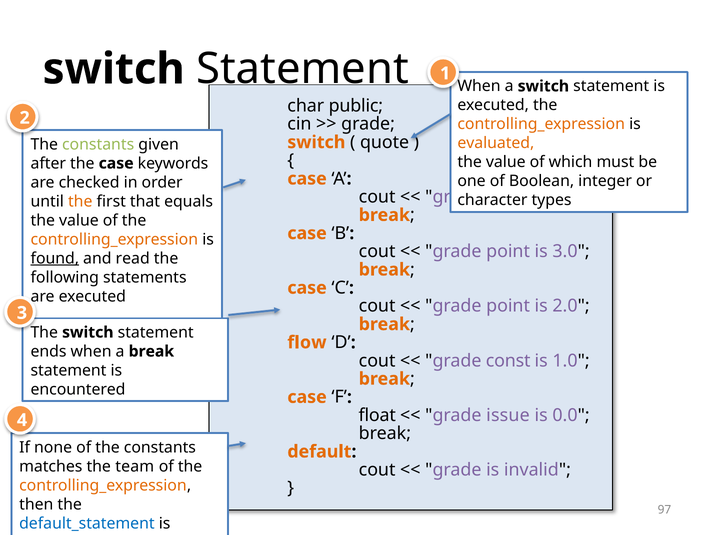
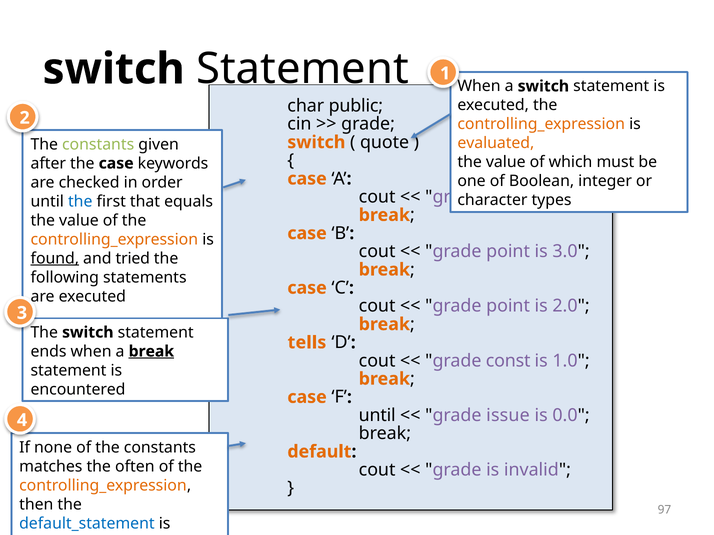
the colour: orange -> blue (80, 202)
read: read -> tried (133, 259)
flow: flow -> tells (307, 343)
break underline: none -> present (151, 352)
float: float -> until (377, 416)
team: team -> often (135, 467)
